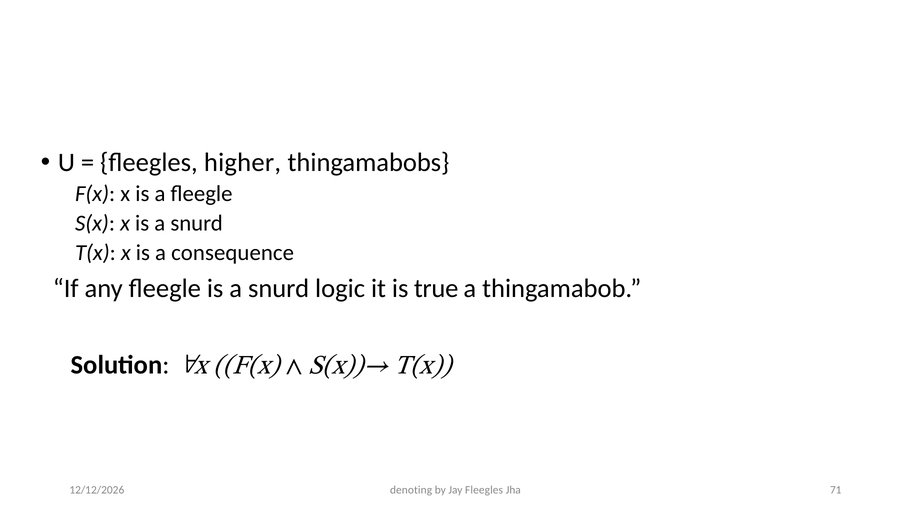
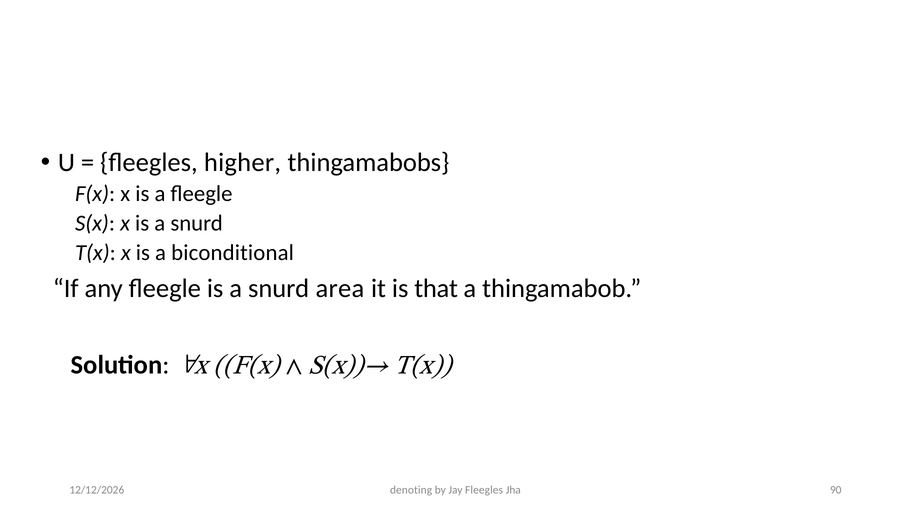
consequence: consequence -> biconditional (233, 252)
logic: logic -> area (340, 288)
true: true -> that (436, 288)
71: 71 -> 90 (836, 489)
